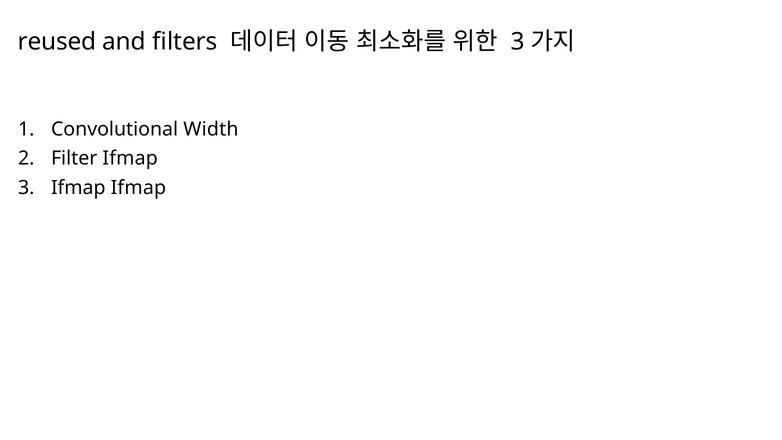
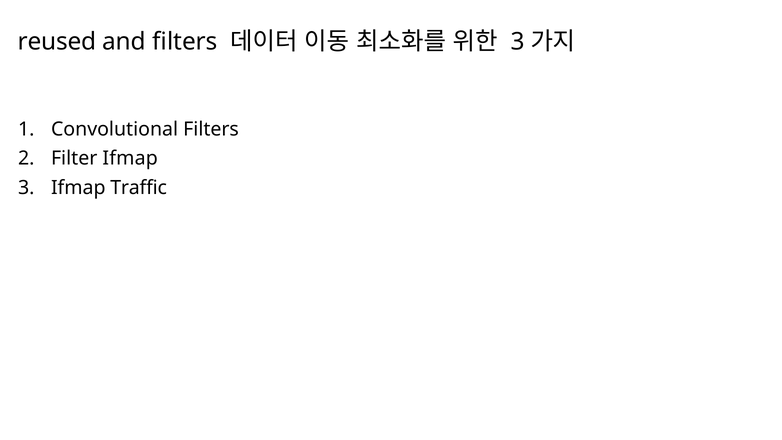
Convolutional Width: Width -> Filters (211, 129)
Ifmap Ifmap: Ifmap -> Traffic (139, 188)
